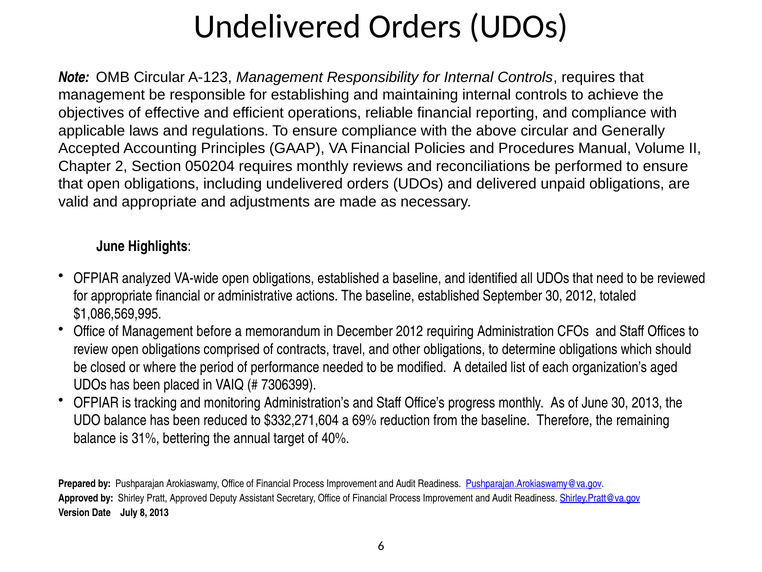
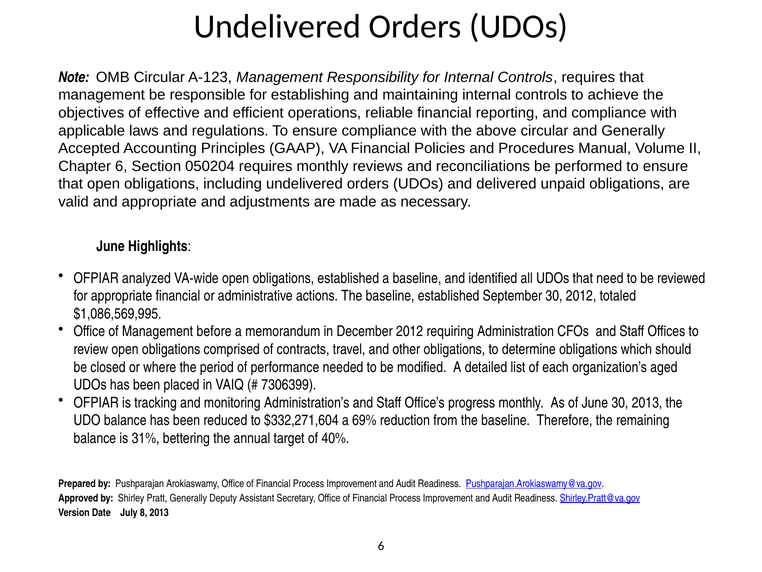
Chapter 2: 2 -> 6 (121, 166)
Pratt Approved: Approved -> Generally (188, 498)
